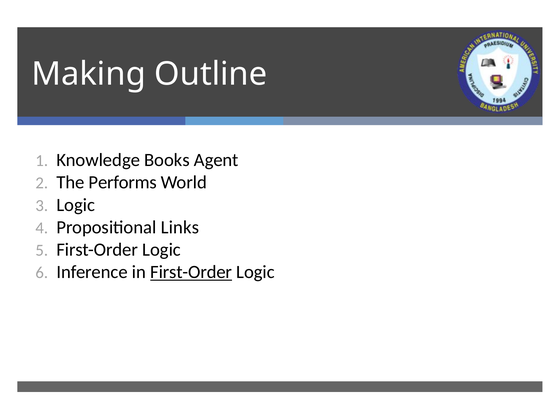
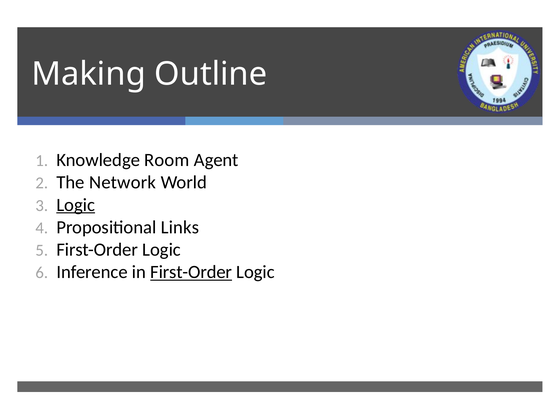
Books: Books -> Room (167, 160)
Performs: Performs -> Network (123, 182)
Logic underline: none -> present (76, 205)
